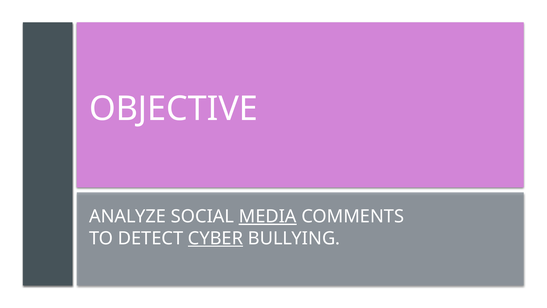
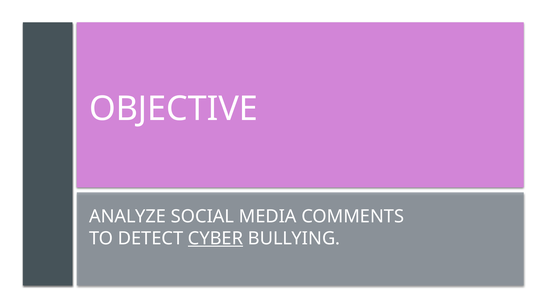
MEDIA underline: present -> none (268, 216)
